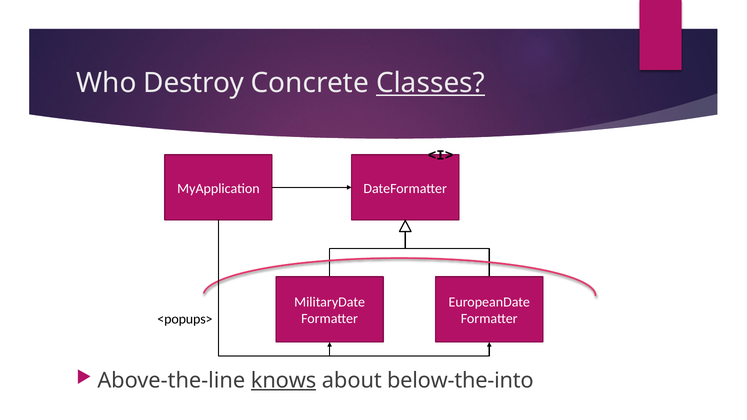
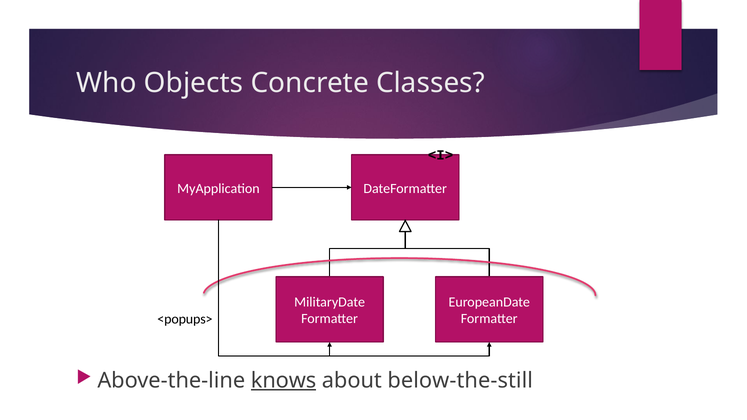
Destroy: Destroy -> Objects (194, 83)
Classes underline: present -> none (430, 83)
below-the-into: below-the-into -> below-the-still (460, 381)
